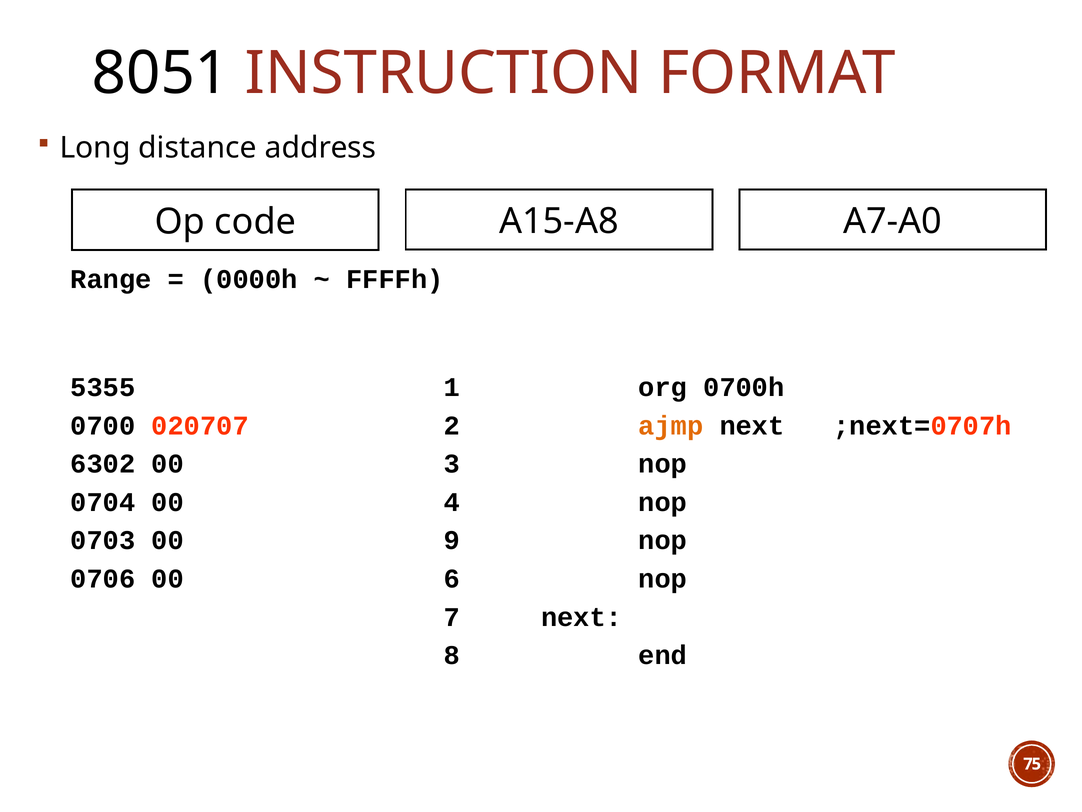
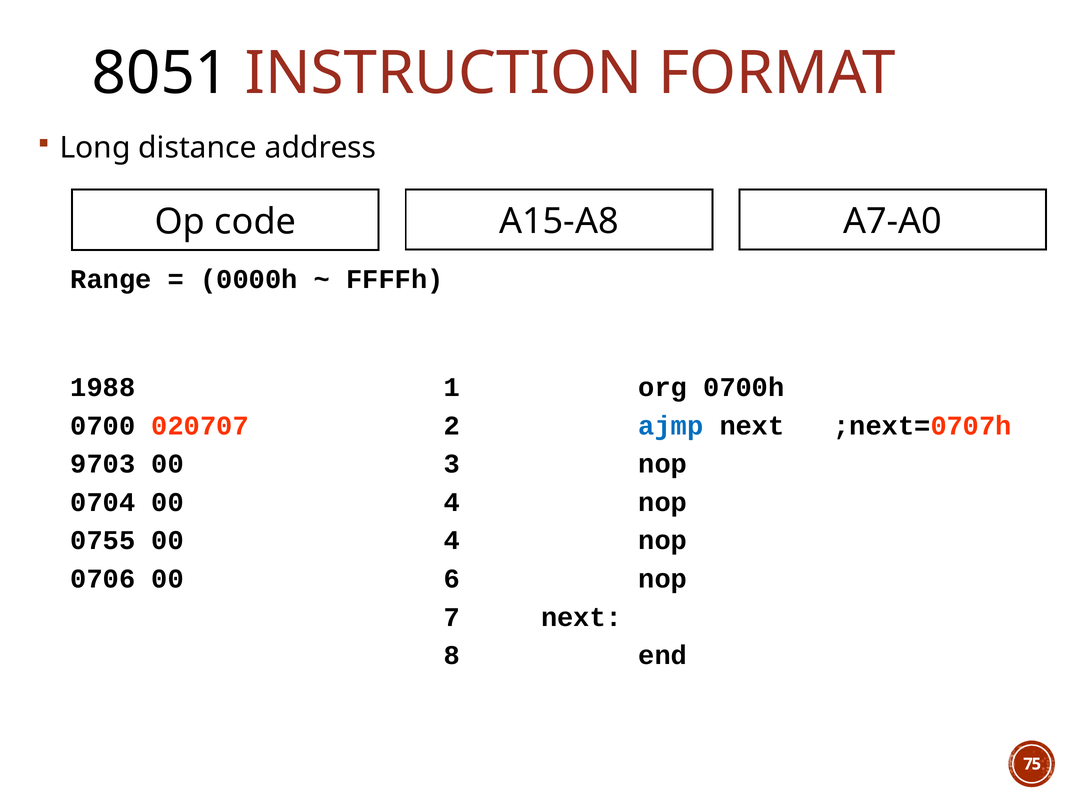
5355: 5355 -> 1988 (103, 387)
ajmp colour: orange -> blue (671, 425)
6302: 6302 -> 9703 (103, 464)
0703: 0703 -> 0755 (103, 540)
9: 9 -> 4 (452, 540)
